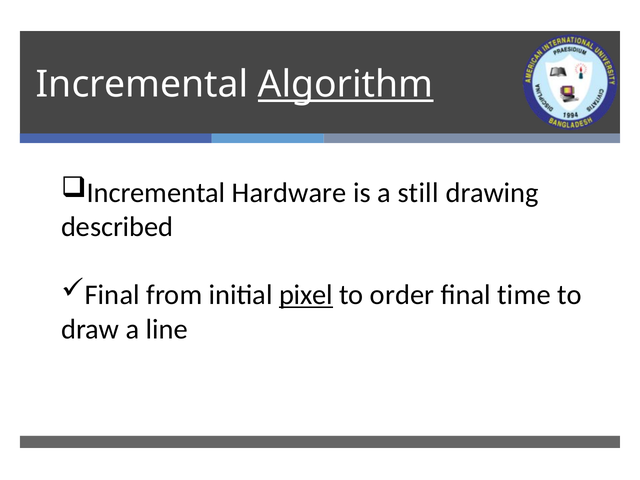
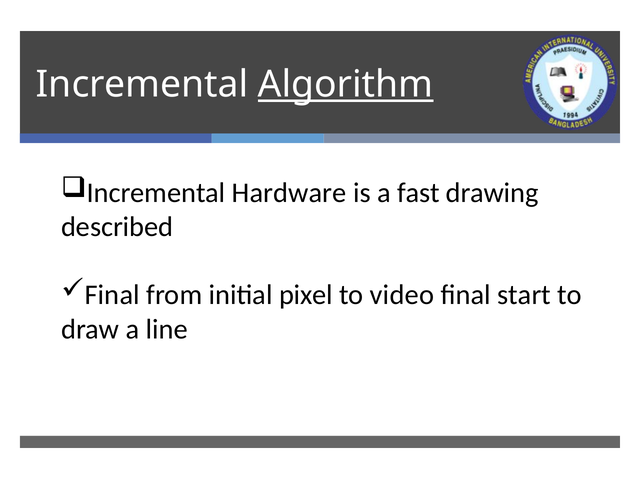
still: still -> fast (418, 193)
pixel underline: present -> none (306, 295)
order: order -> video (402, 295)
time: time -> start (524, 295)
